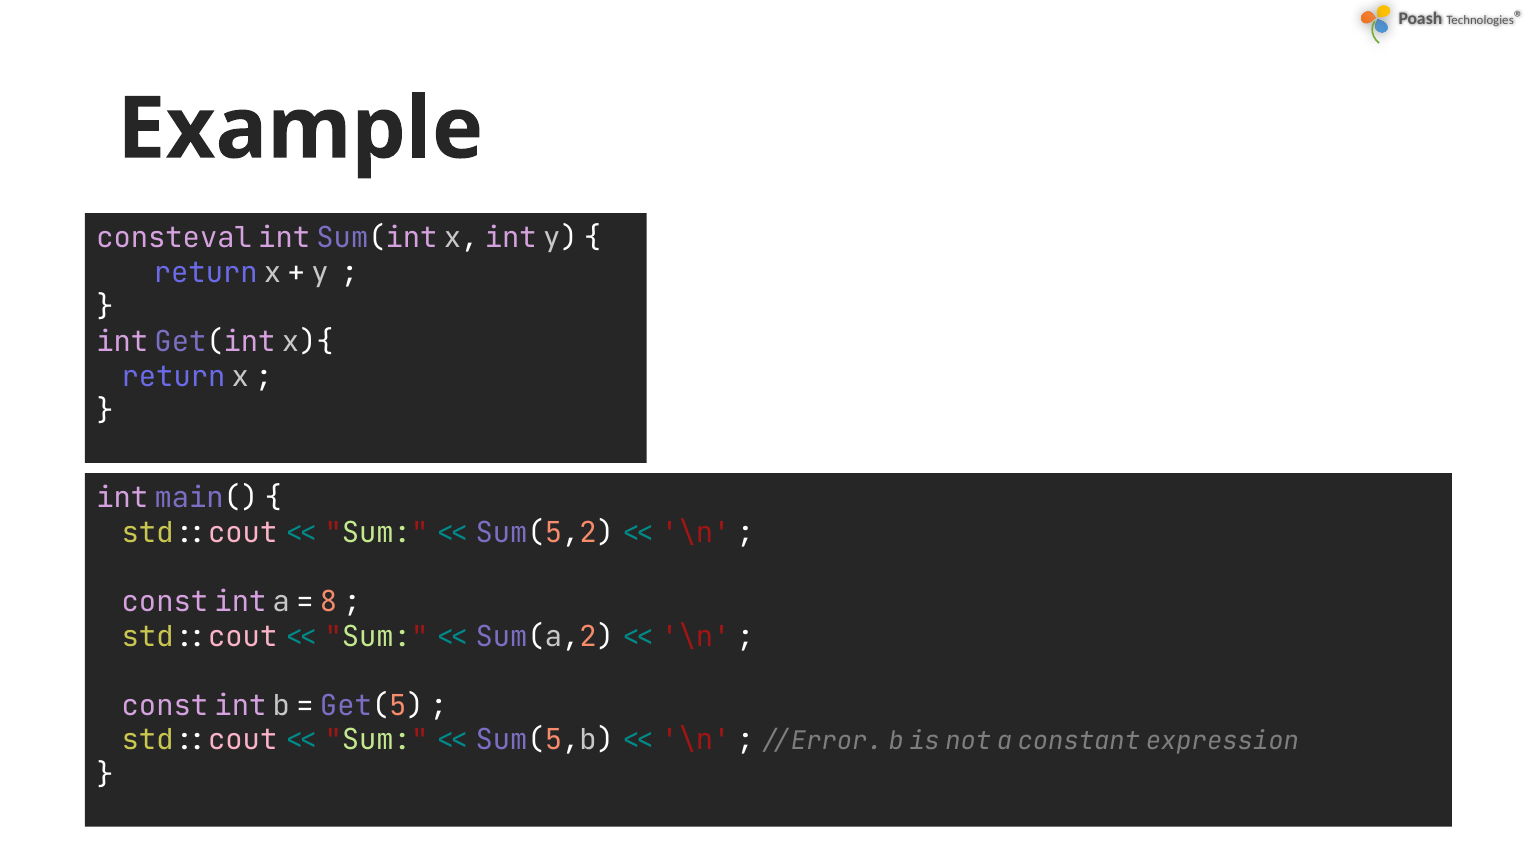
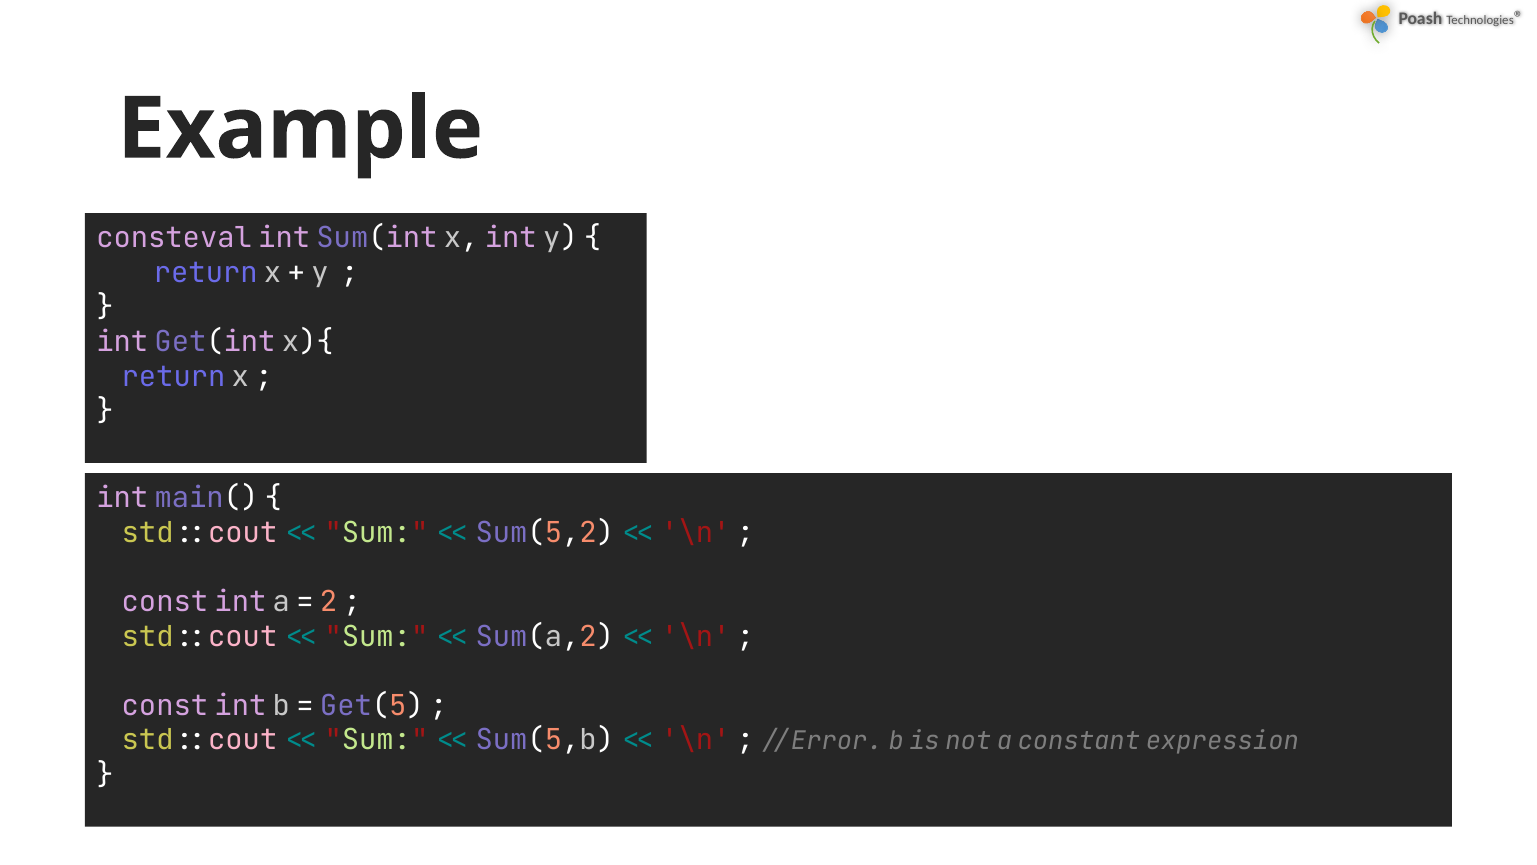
8: 8 -> 2 (329, 602)
